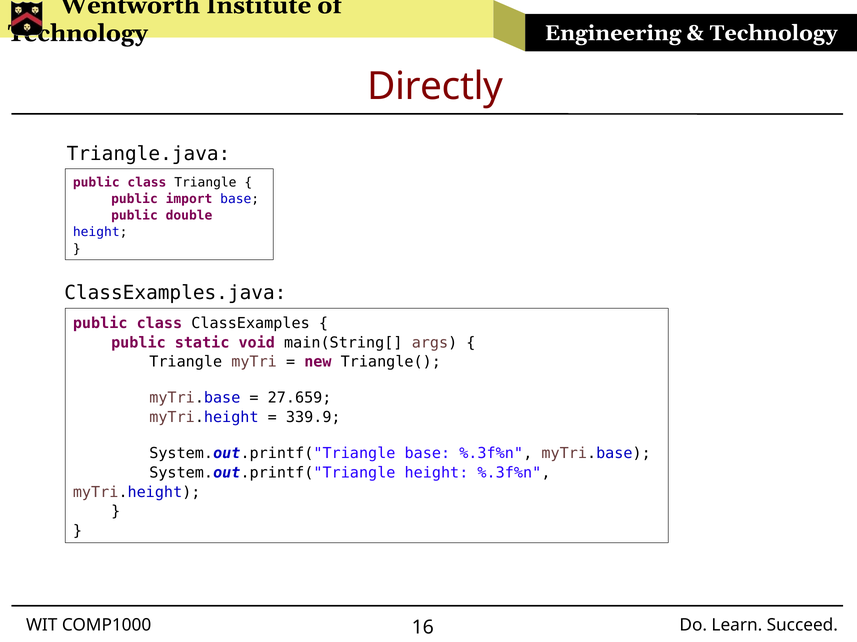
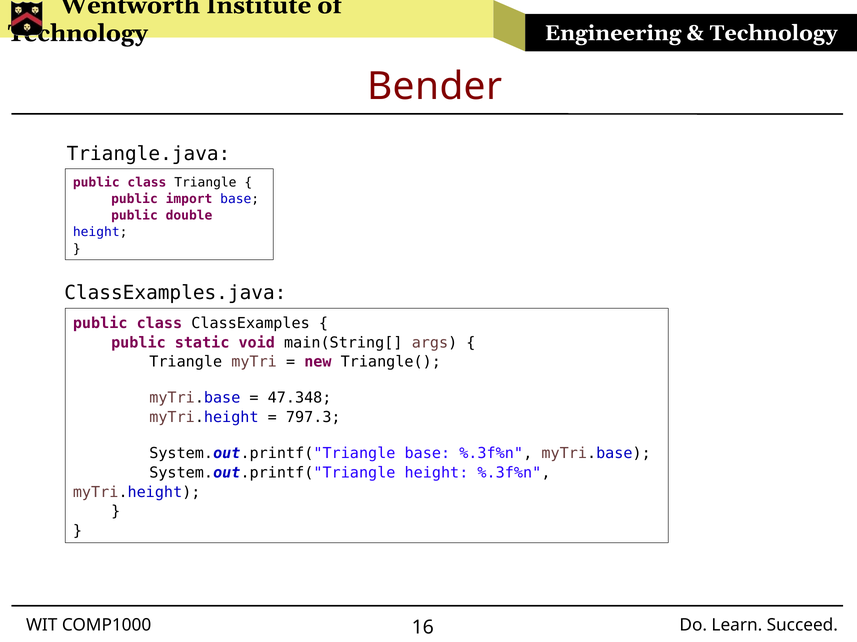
Directly: Directly -> Bender (435, 87)
27.659: 27.659 -> 47.348 (300, 398)
339.9: 339.9 -> 797.3 (313, 418)
